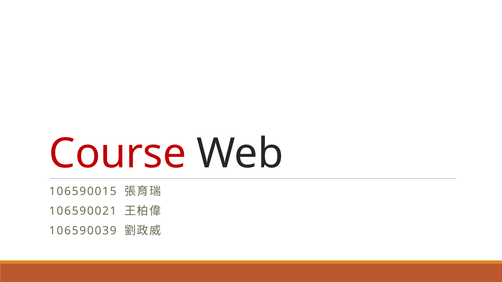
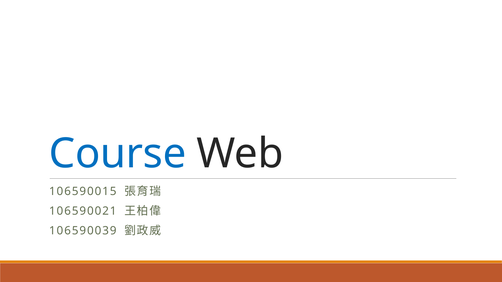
Course colour: red -> blue (118, 154)
